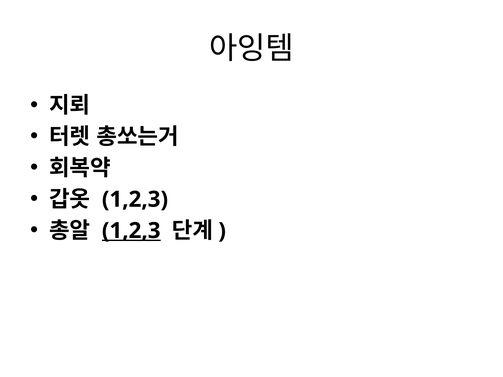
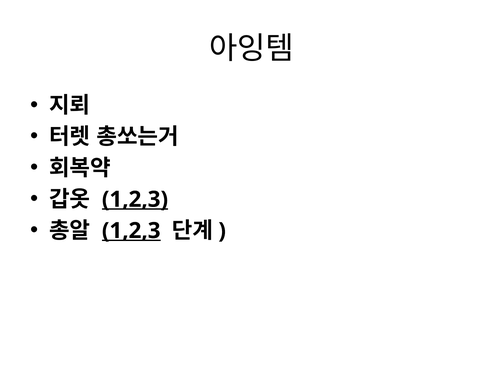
1,2,3 underline: none -> present (135, 200)
